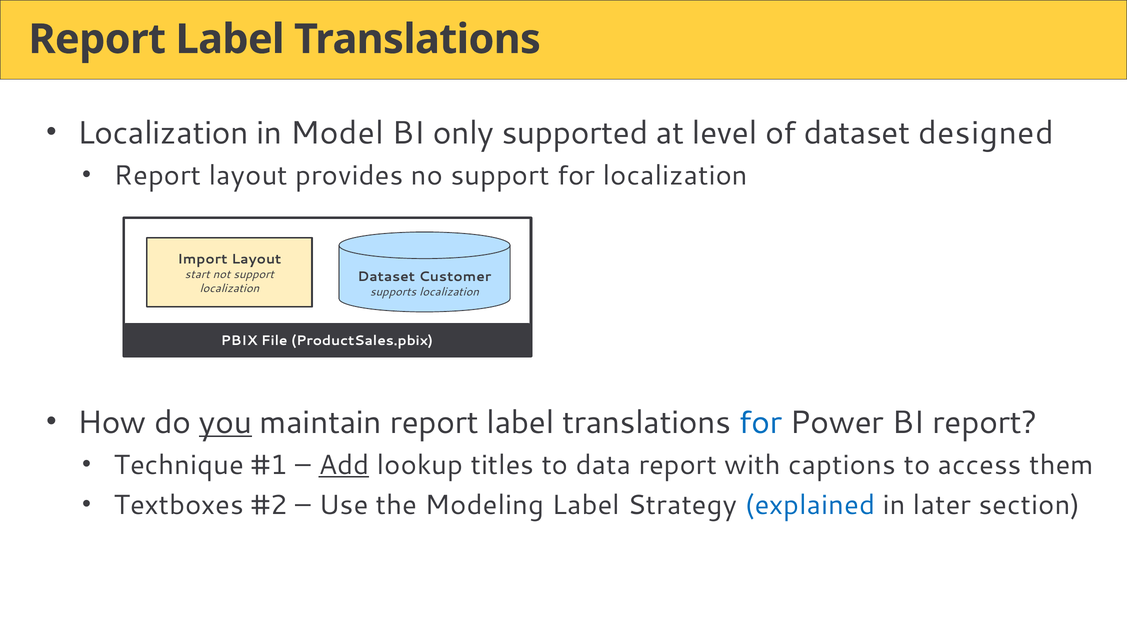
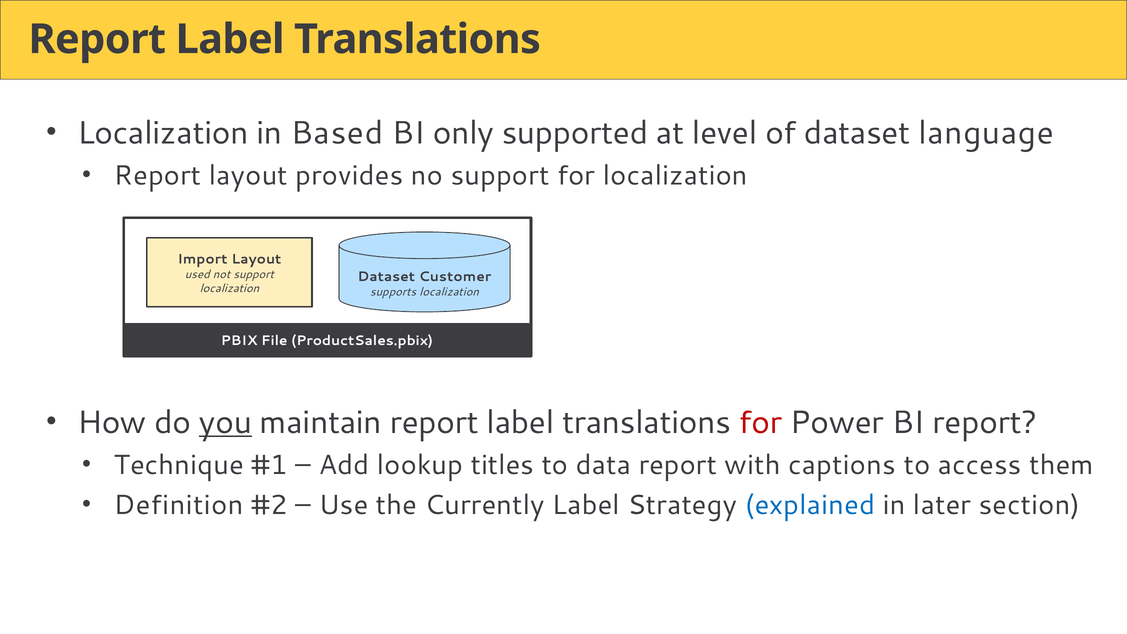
Model: Model -> Based (337, 133)
designed: designed -> language (986, 133)
start: start -> used (197, 274)
for colour: blue -> red (761, 422)
Add underline: present -> none (344, 465)
Textboxes: Textboxes -> Definition (179, 505)
Modeling: Modeling -> Currently (485, 505)
